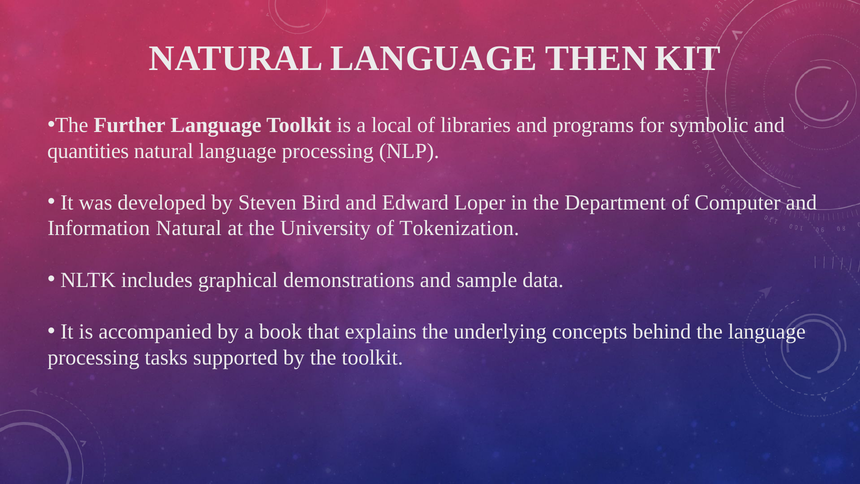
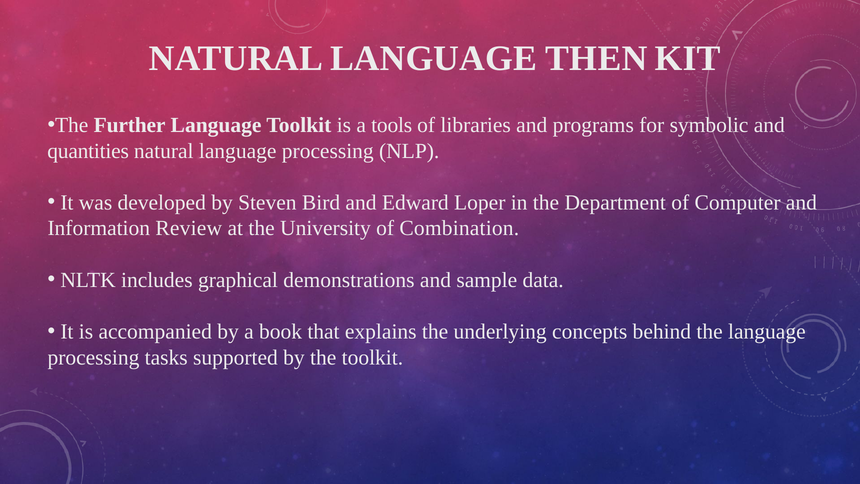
local: local -> tools (392, 125)
Information Natural: Natural -> Review (189, 228)
Tokenization: Tokenization -> Combination (459, 228)
